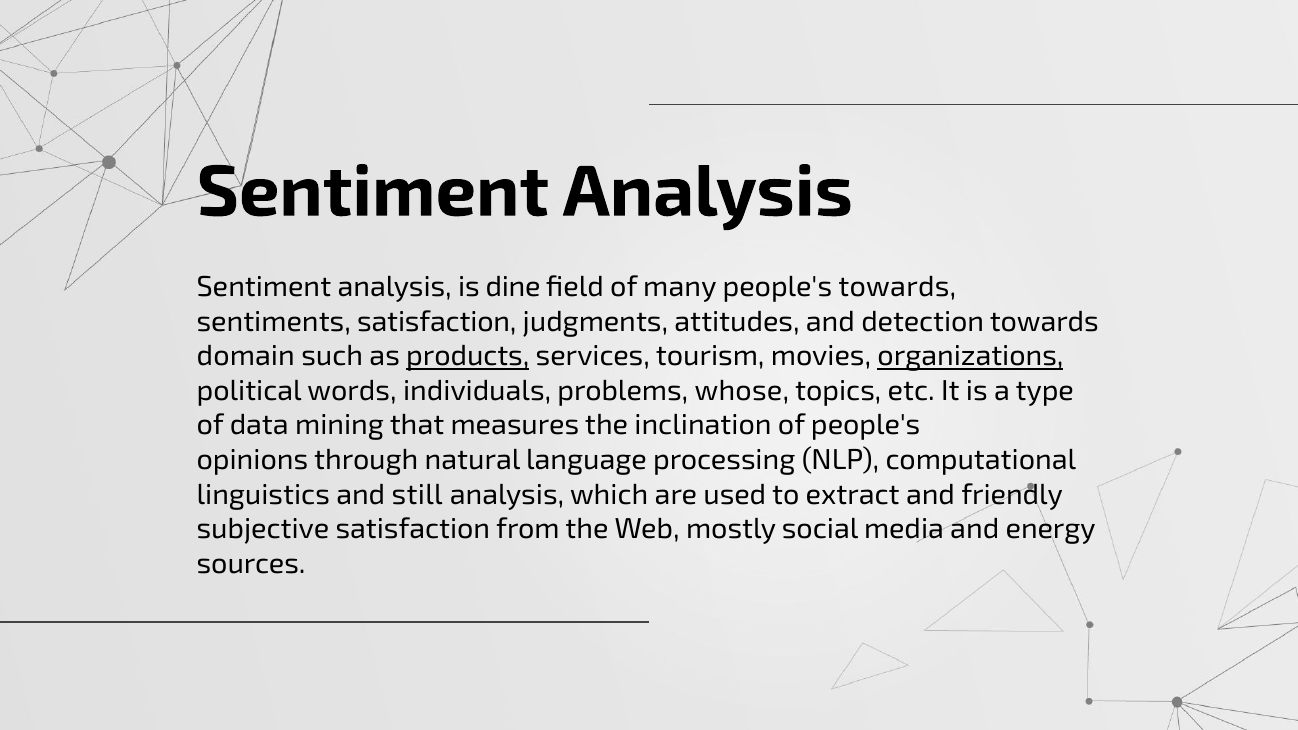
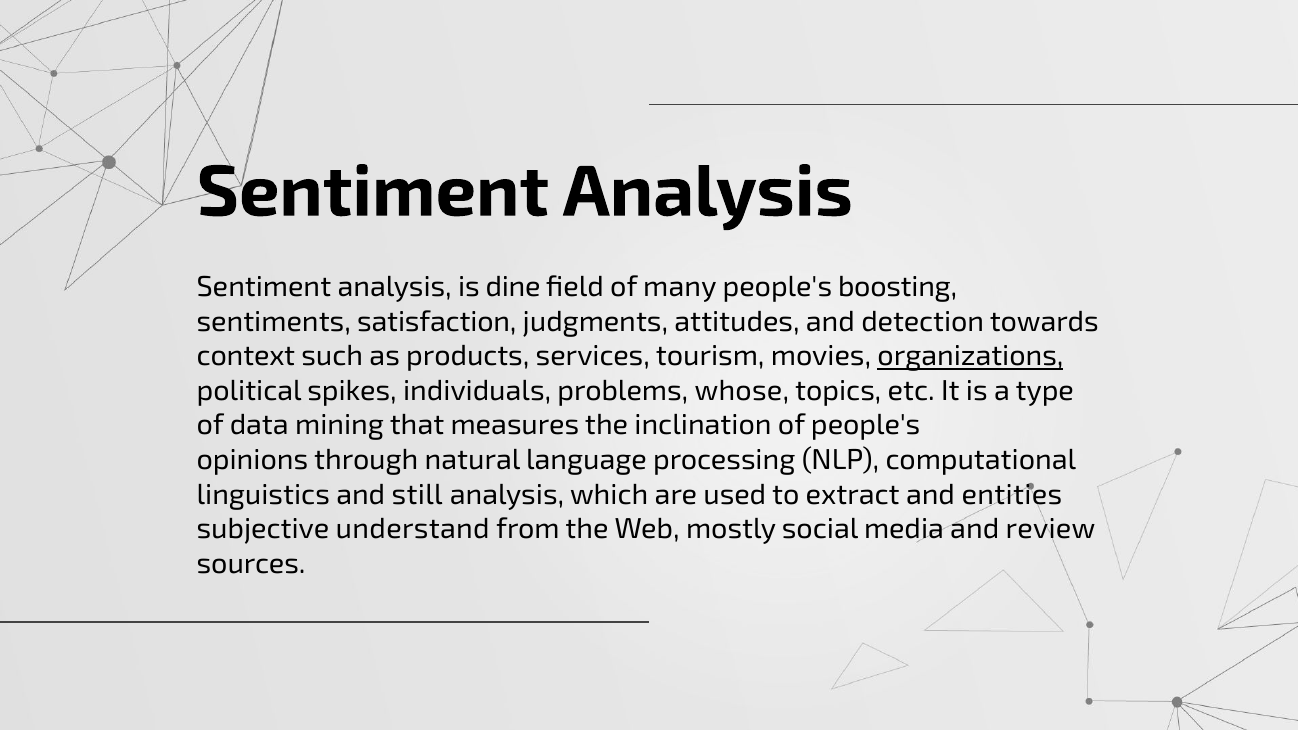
people's towards: towards -> boosting (898, 287)
domain: domain -> context (246, 356)
products underline: present -> none (468, 356)
words: words -> spikes (352, 391)
friendly: friendly -> entities (1012, 495)
subjective satisfaction: satisfaction -> understand (413, 529)
energy: energy -> review (1050, 529)
